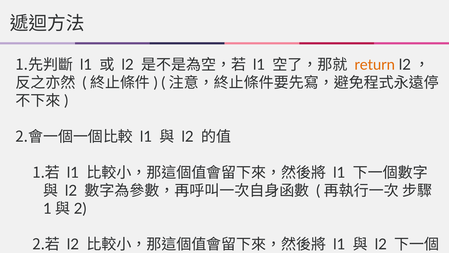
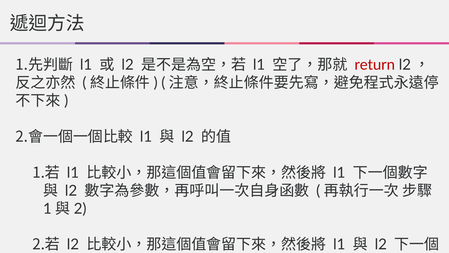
return colour: orange -> red (375, 65)
